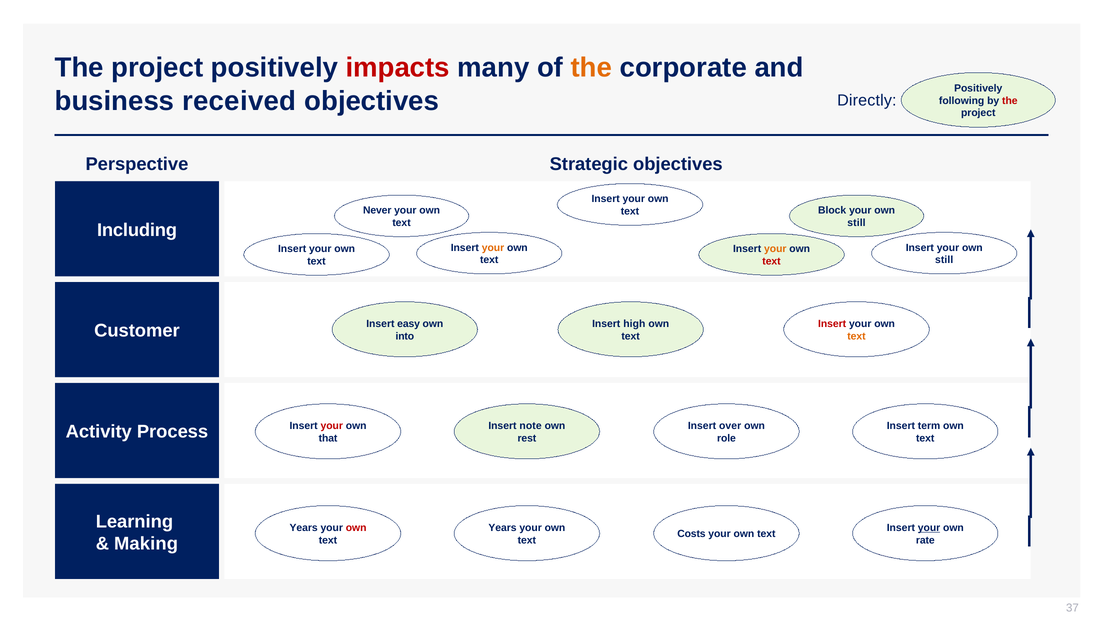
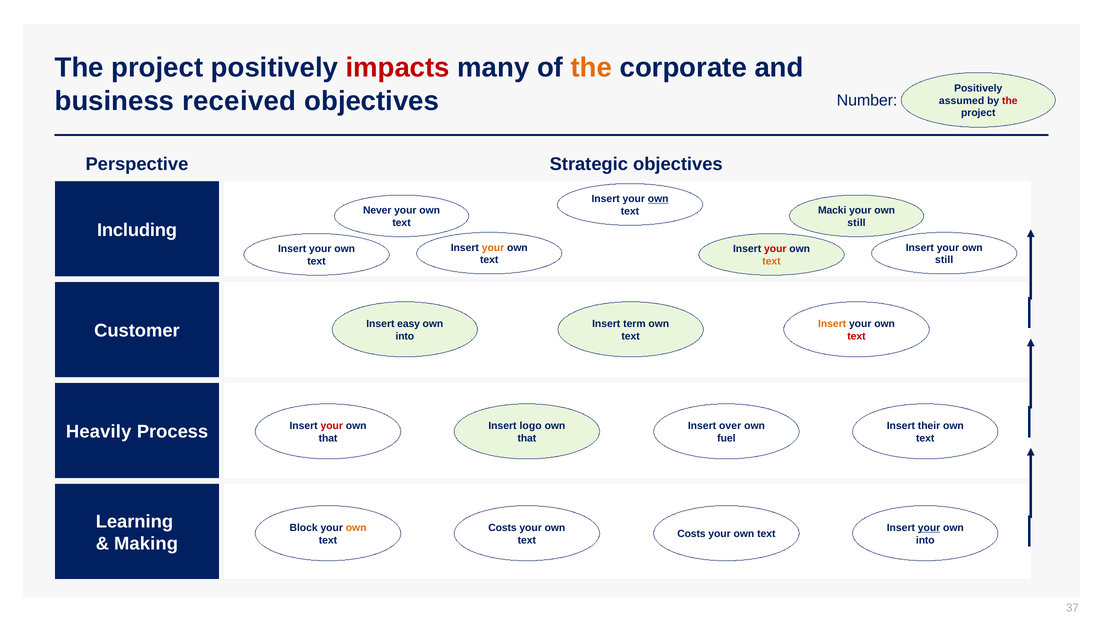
Directly: Directly -> Number (867, 100)
following: following -> assumed (962, 101)
own underline: none -> present (658, 199)
Block: Block -> Macki (832, 210)
your colour: orange -> red (775, 249)
text colour: red -> orange (772, 261)
high: high -> term (634, 323)
Insert colour: red -> orange (832, 323)
text colour: orange -> red (856, 336)
note: note -> logo (531, 425)
term: term -> their (929, 425)
Activity: Activity -> Heavily (99, 431)
rest: rest -> that (527, 438)
role: role -> fuel (726, 438)
Years: Years -> Block (304, 527)
own colour: red -> orange (356, 527)
Years: Years -> Costs (503, 527)
rate: rate -> into (925, 540)
